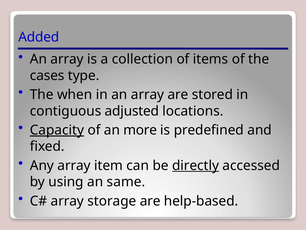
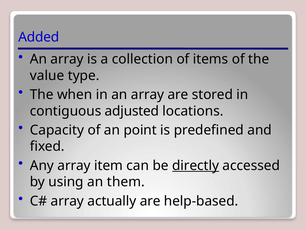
cases: cases -> value (47, 75)
Capacity underline: present -> none (57, 130)
more: more -> point (140, 130)
same: same -> them (126, 182)
storage: storage -> actually (112, 201)
